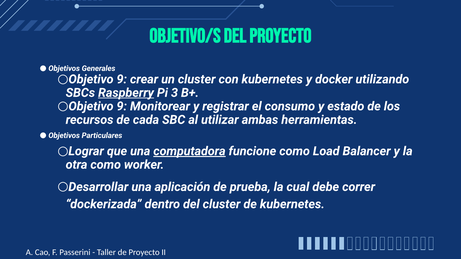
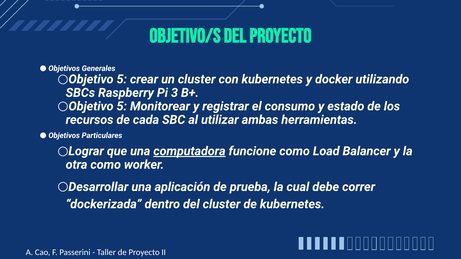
9: 9 -> 5 (122, 79)
Raspberry underline: present -> none (126, 93)
9: 9 -> 5 (122, 106)
